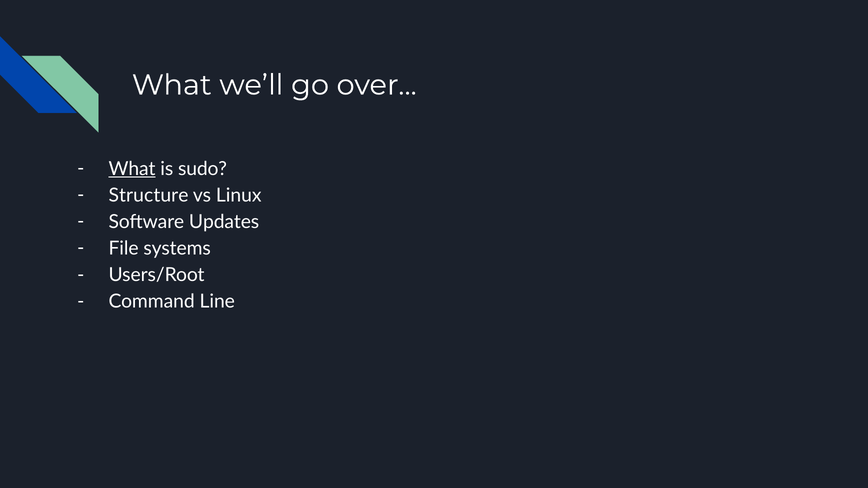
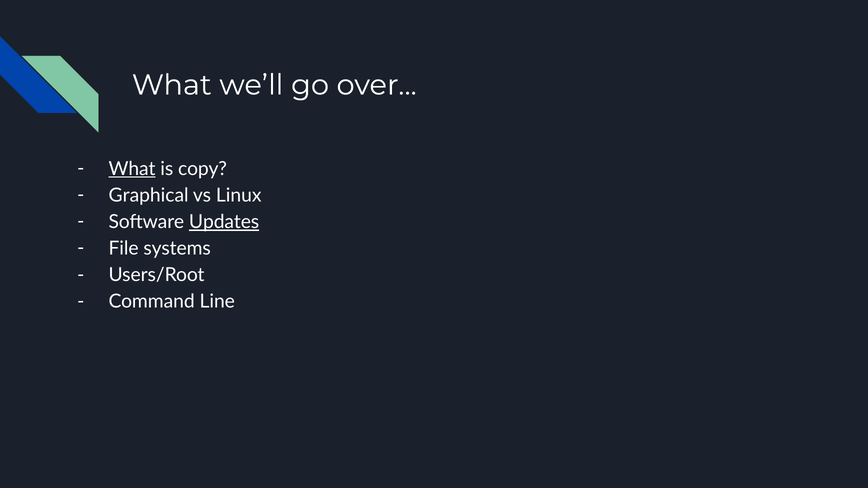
sudo: sudo -> copy (203, 169)
Structure: Structure -> Graphical (149, 195)
Updates underline: none -> present (224, 222)
